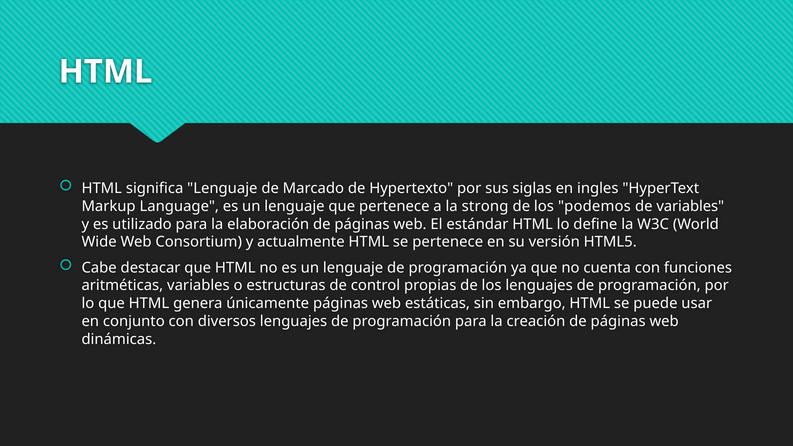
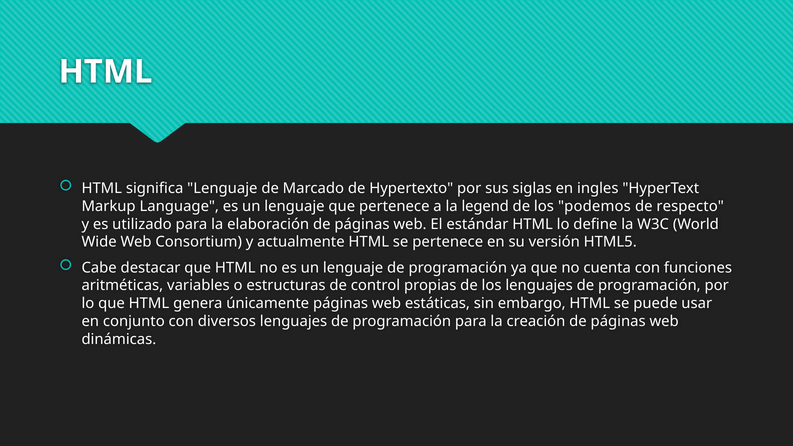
strong: strong -> legend (485, 206)
de variables: variables -> respecto (690, 206)
